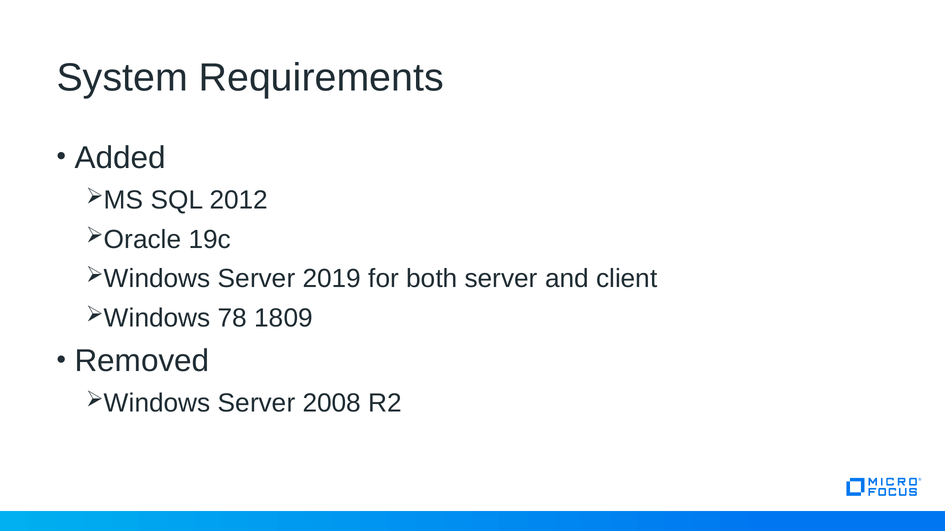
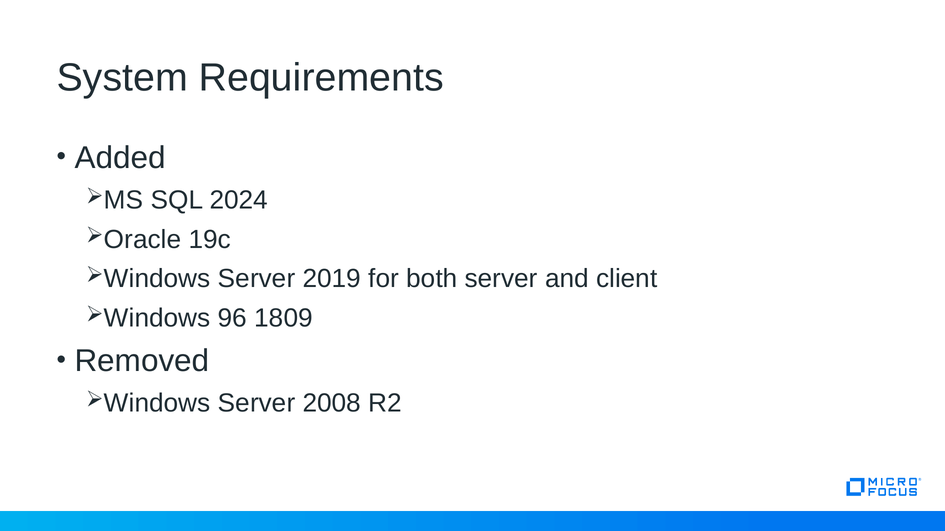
2012: 2012 -> 2024 (239, 200)
78: 78 -> 96 (232, 319)
